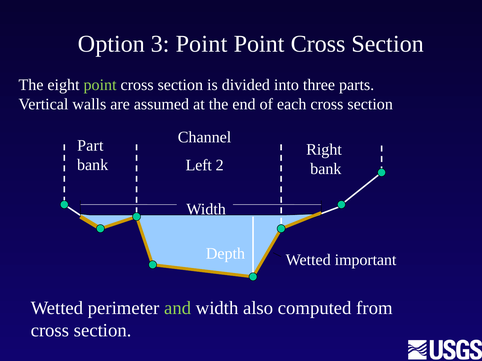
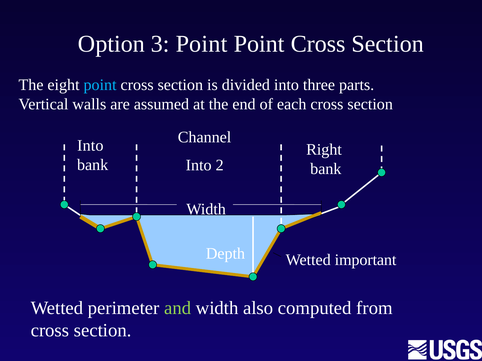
point colour: light green -> light blue (100, 85)
Part: Part -> Into (90, 146)
Left: Left -> Into (199, 165)
